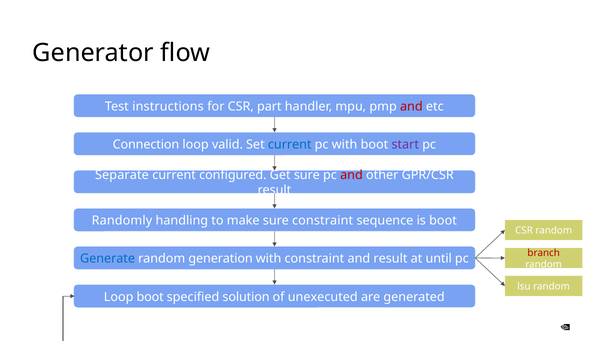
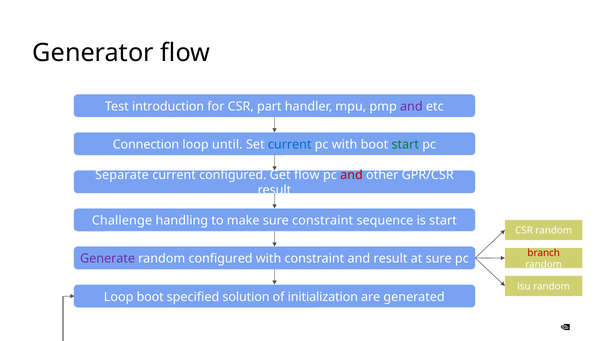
instructions: instructions -> introduction (168, 107)
and colour: red -> purple (411, 107)
valid: valid -> until (227, 145)
start colour: purple -> green (405, 145)
Get sure: sure -> flow (307, 175)
Randomly: Randomly -> Challenge (122, 221)
is boot: boot -> start (443, 221)
Generate colour: blue -> purple (108, 259)
random generation: generation -> configured (221, 259)
at until: until -> sure (439, 259)
unexecuted: unexecuted -> initialization (323, 297)
